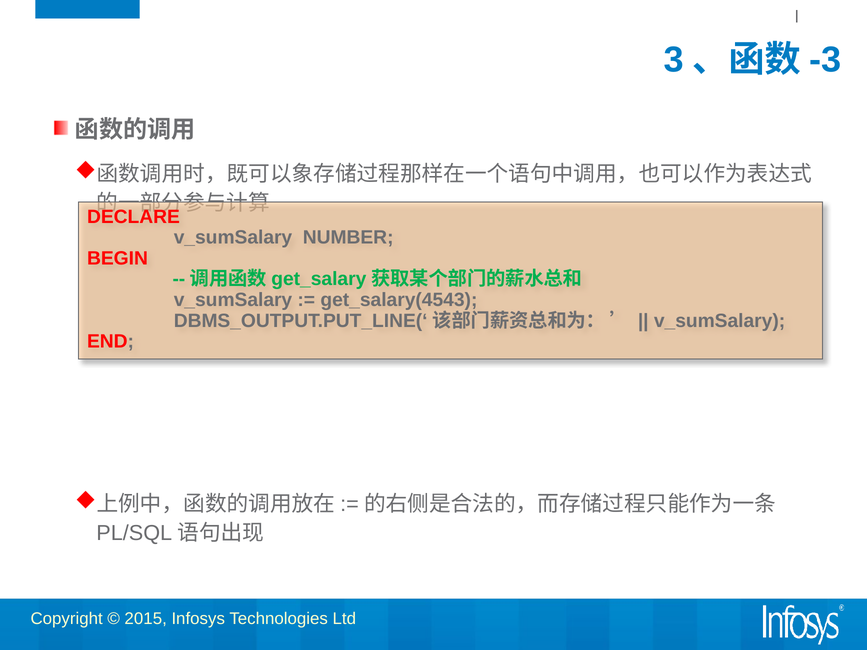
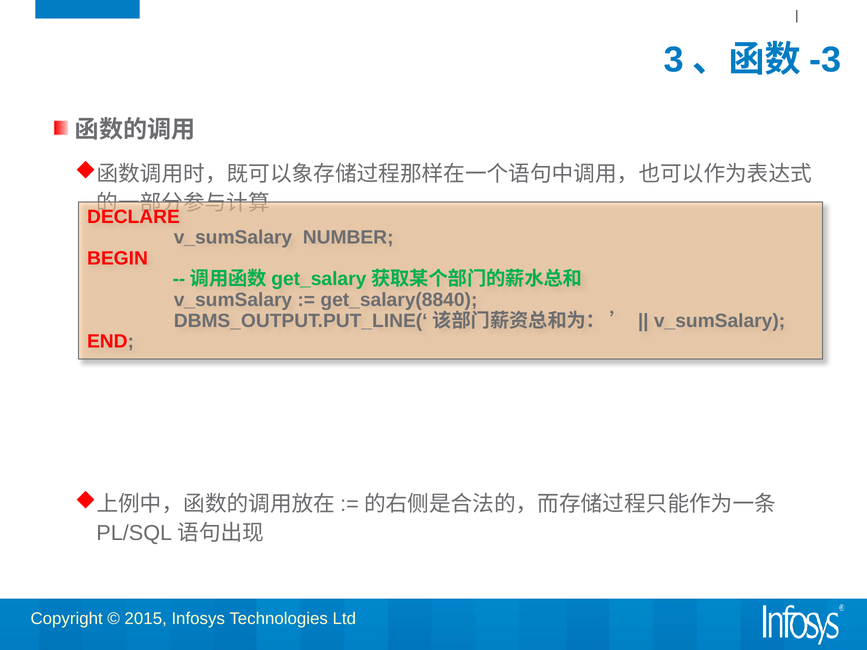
get_salary(4543: get_salary(4543 -> get_salary(8840 (399, 300)
